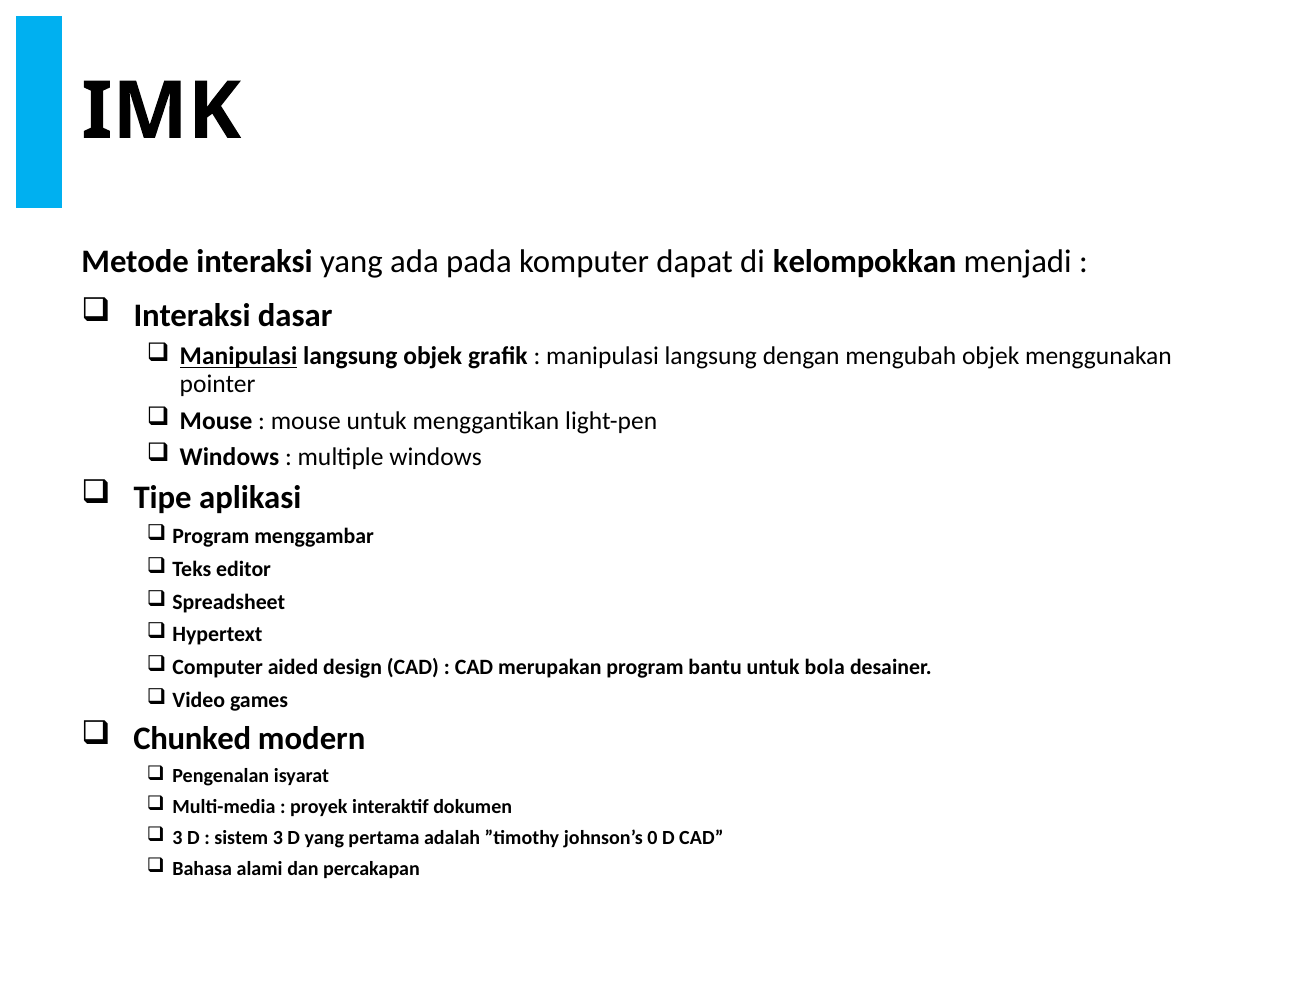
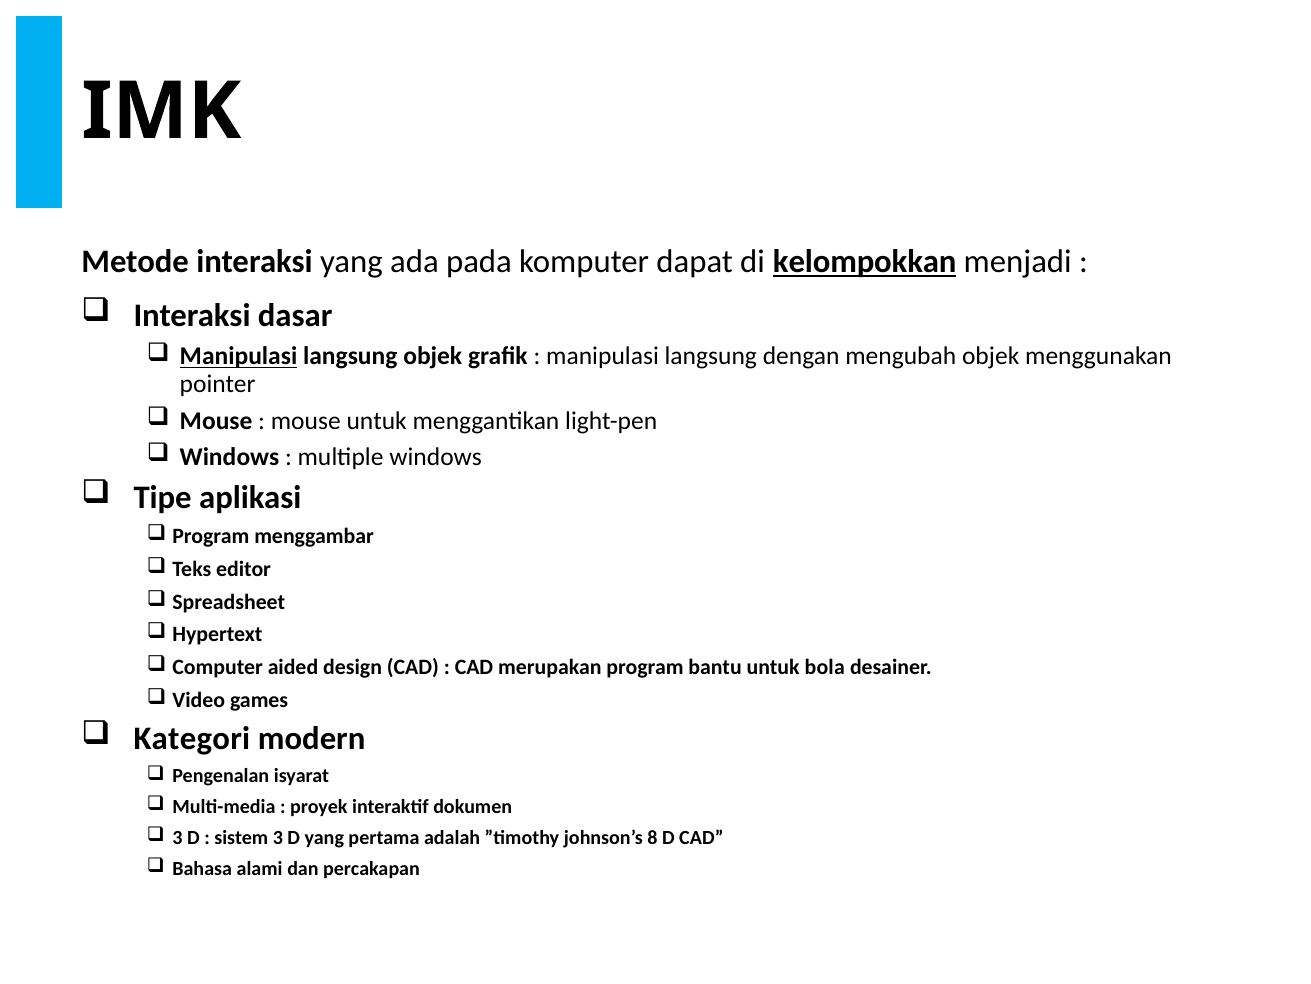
kelompokkan underline: none -> present (865, 262)
Chunked: Chunked -> Kategori (192, 738)
0: 0 -> 8 (652, 837)
